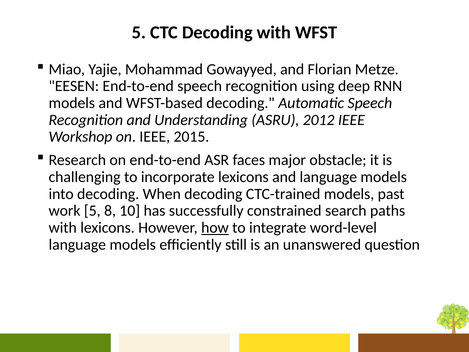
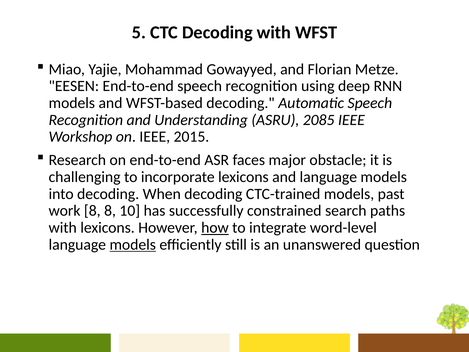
2012: 2012 -> 2085 (319, 120)
work 5: 5 -> 8 (92, 211)
models underline: none -> present (133, 244)
